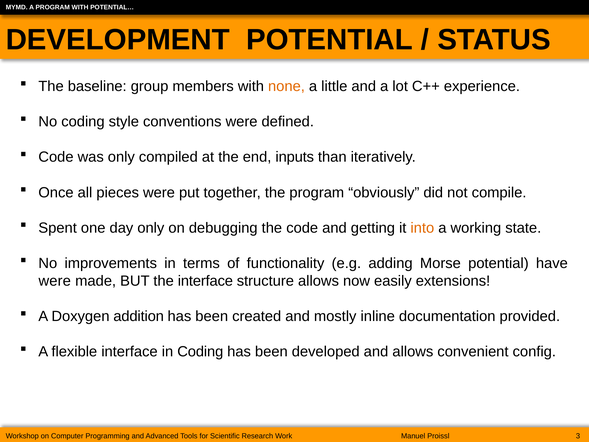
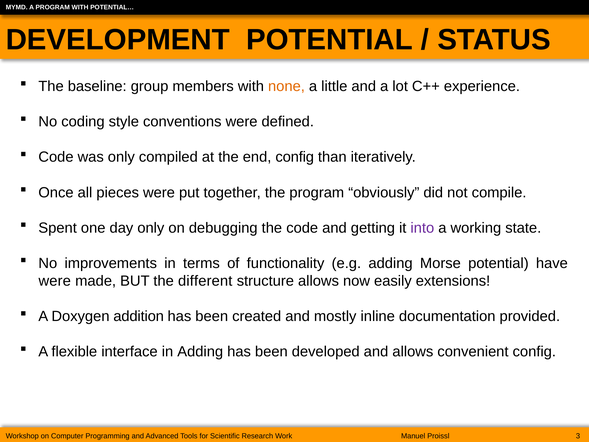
end inputs: inputs -> config (295, 157)
into colour: orange -> purple (422, 228)
the interface: interface -> different (205, 281)
in Coding: Coding -> Adding (200, 351)
